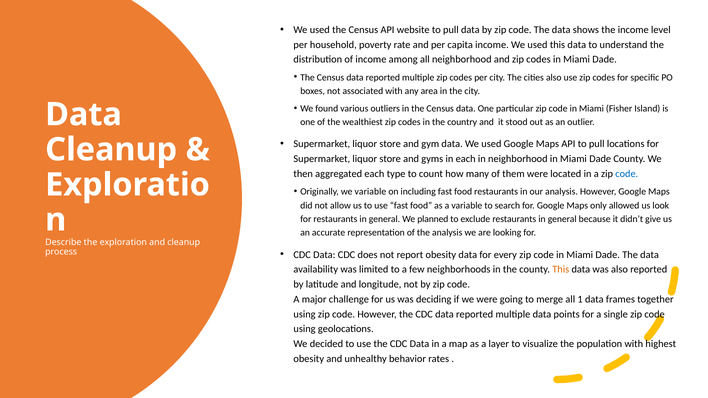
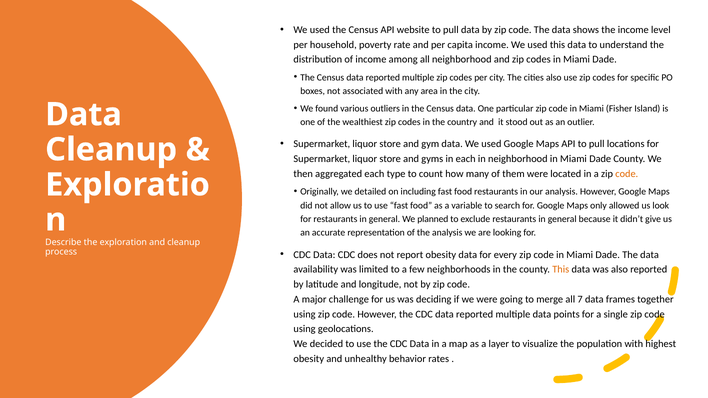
code colour: blue -> orange (627, 174)
we variable: variable -> detailed (370, 192)
1: 1 -> 7 (580, 299)
